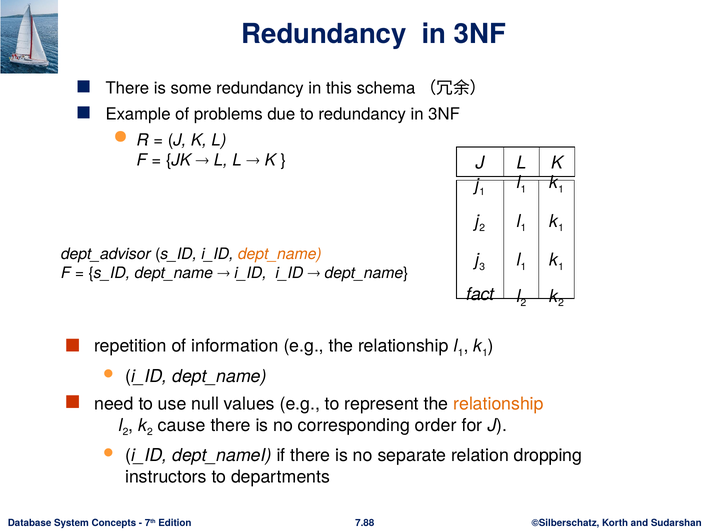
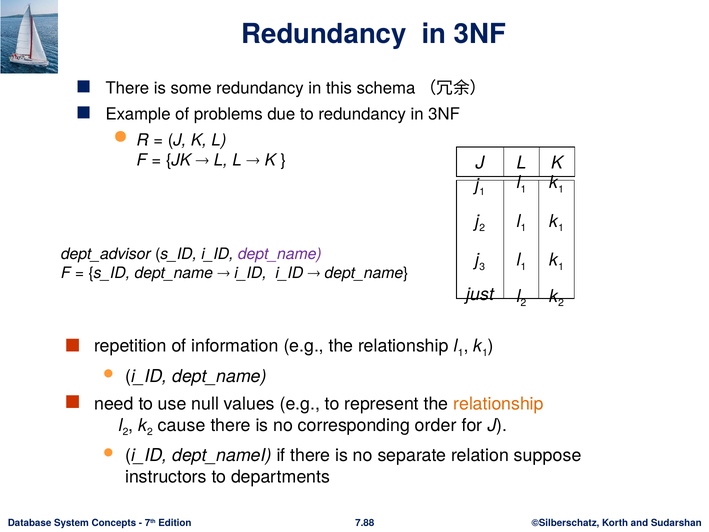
dept_name colour: orange -> purple (280, 254)
fact: fact -> just (480, 294)
dropping: dropping -> suppose (548, 455)
